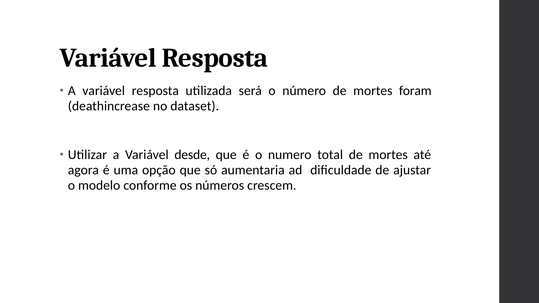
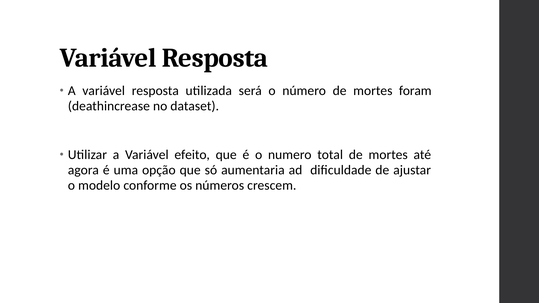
desde: desde -> efeito (192, 155)
